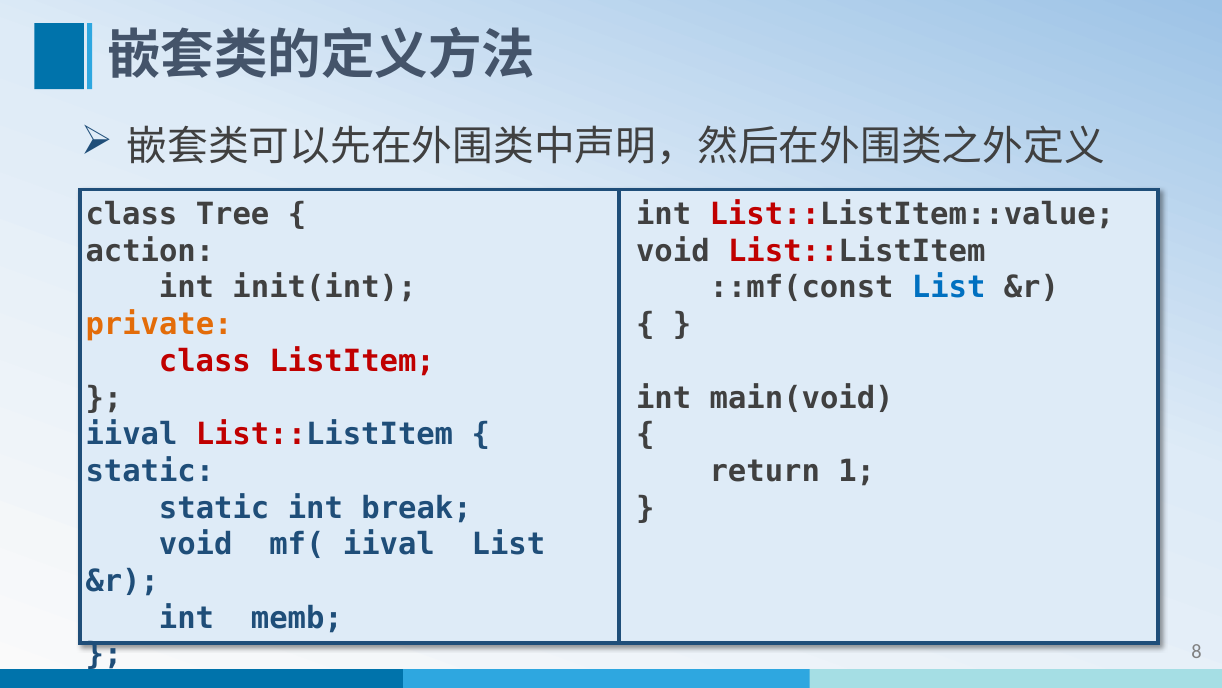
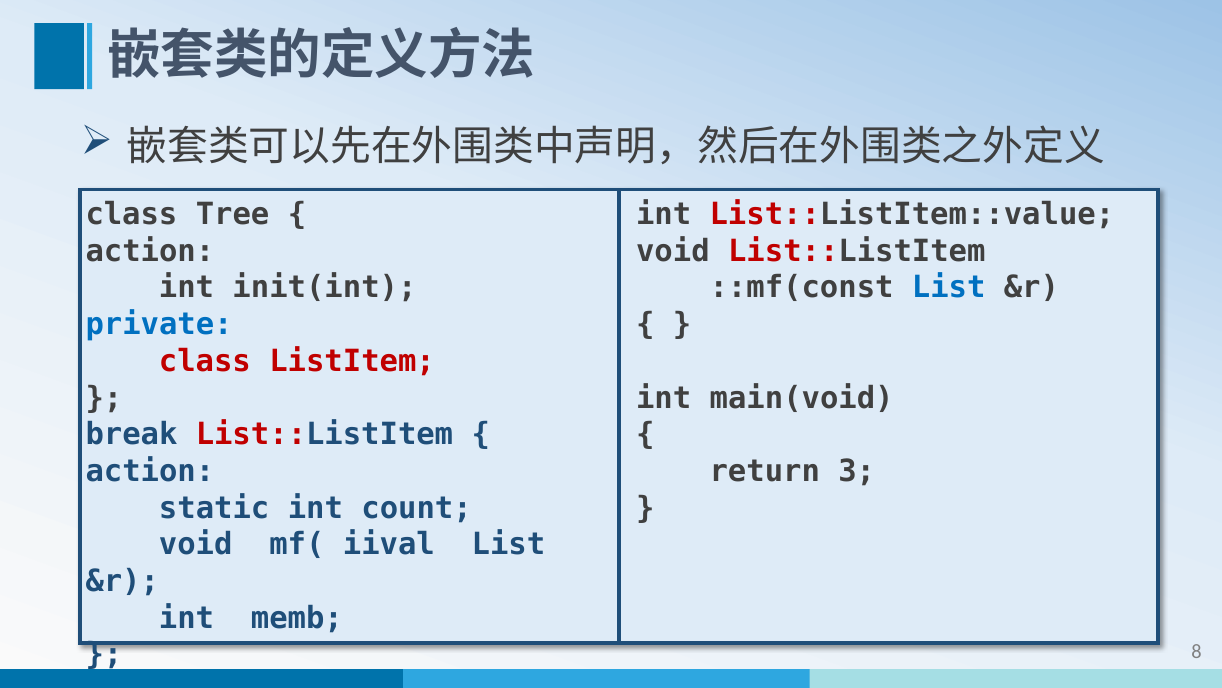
private colour: orange -> blue (159, 324)
iival: iival -> break (131, 434)
static: static -> action (150, 471)
1: 1 -> 3 (857, 471)
break: break -> count (417, 508)
